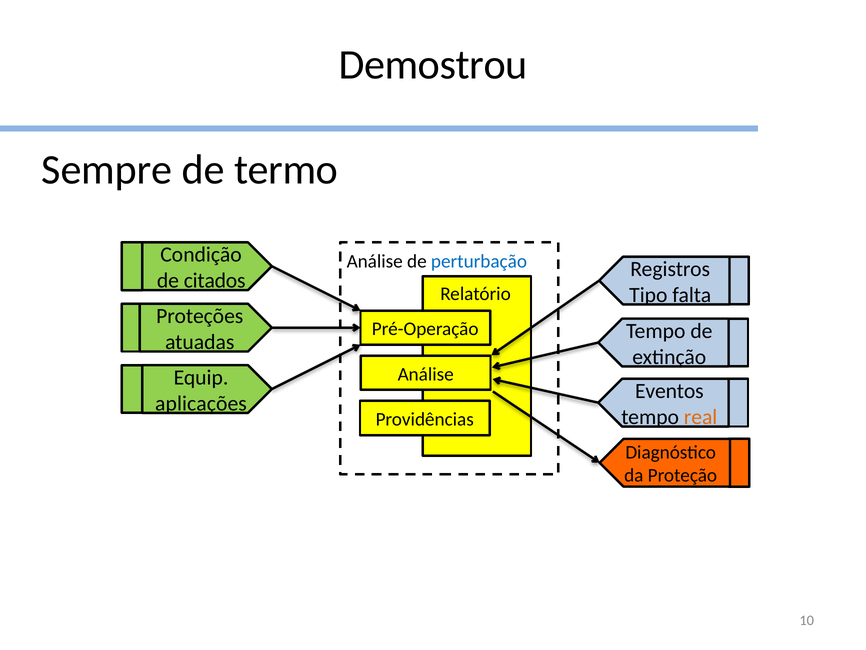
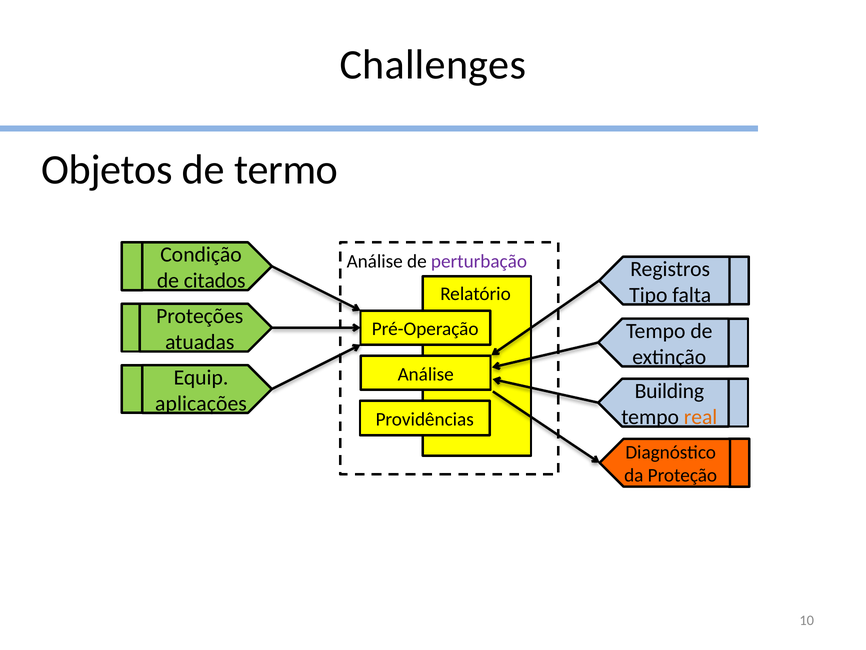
Demostrou: Demostrou -> Challenges (433, 65)
Sempre: Sempre -> Objetos (107, 170)
perturbação colour: blue -> purple (479, 261)
Eventos: Eventos -> Building (669, 391)
